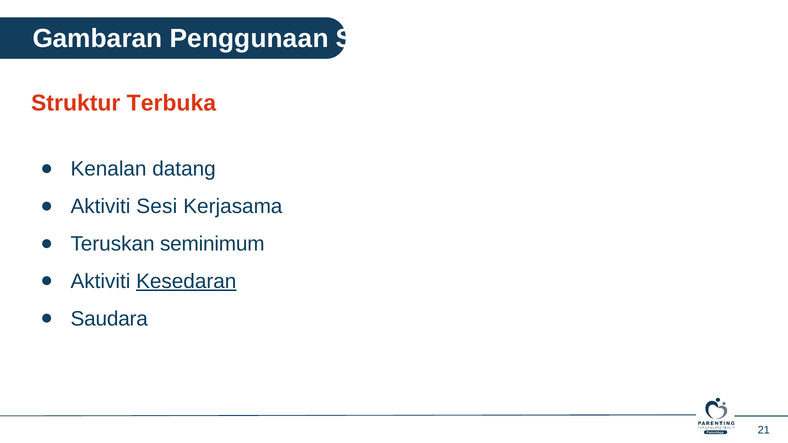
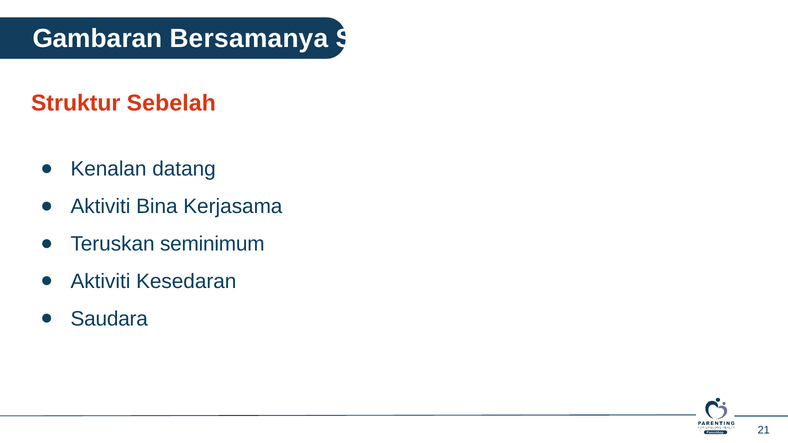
Penggunaan: Penggunaan -> Bersamanya (249, 39)
Terbuka: Terbuka -> Sebelah (171, 103)
Aktiviti Sesi: Sesi -> Bina (157, 207)
Kesedaran underline: present -> none (186, 281)
